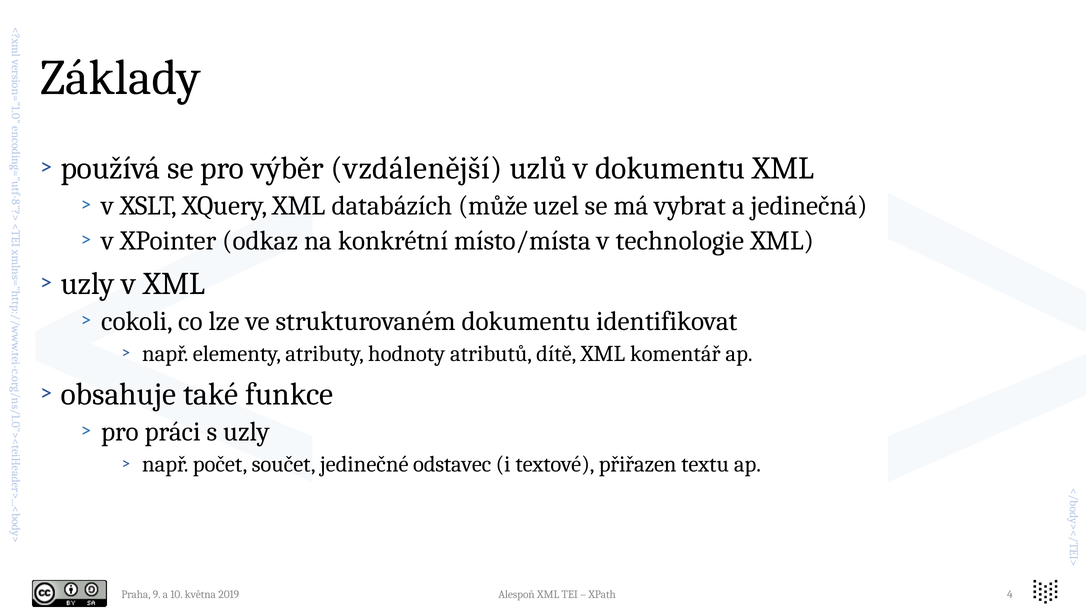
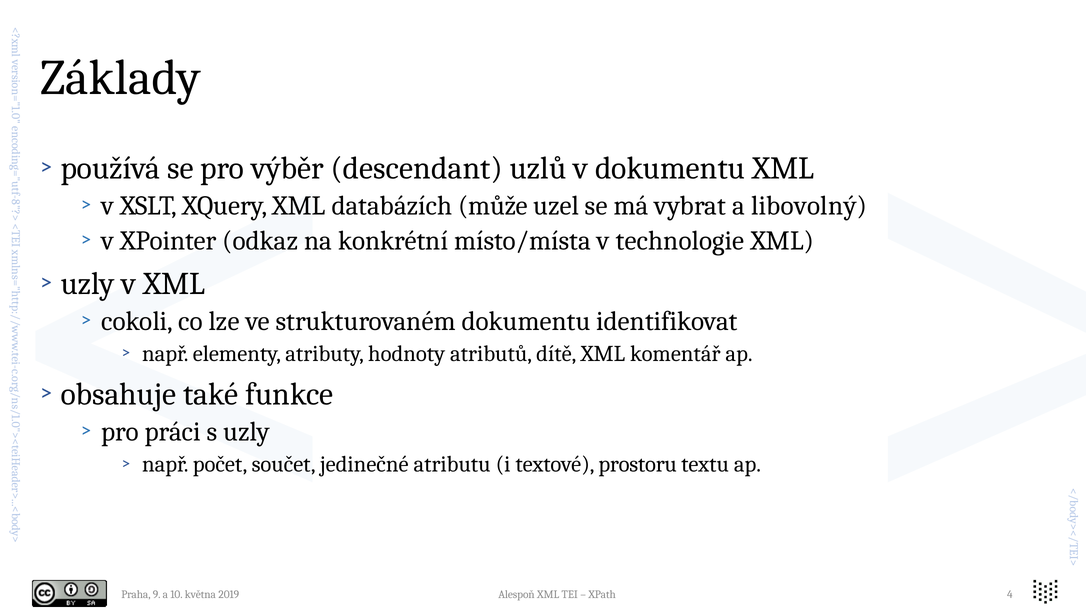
vzdálenější: vzdálenější -> descendant (417, 168)
jedinečná: jedinečná -> libovolný (809, 206)
odstavec: odstavec -> atributu (452, 464)
přiřazen: přiřazen -> prostoru (638, 464)
